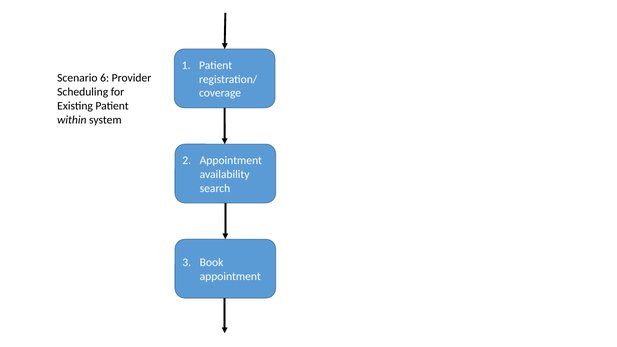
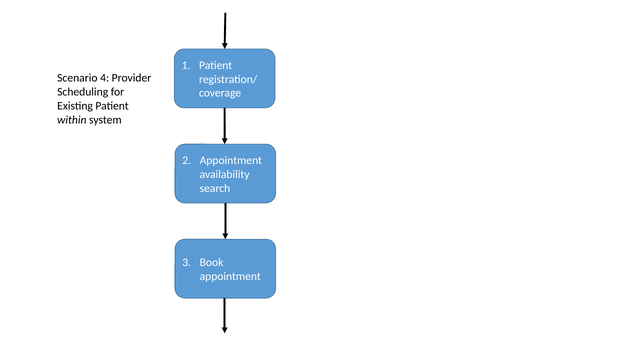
6: 6 -> 4 (105, 78)
